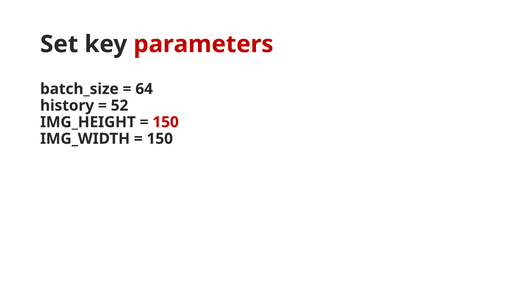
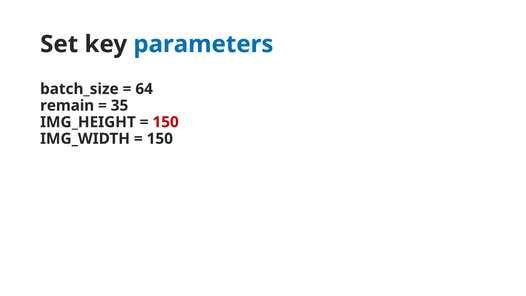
parameters colour: red -> blue (203, 44)
history: history -> remain (67, 106)
52: 52 -> 35 (120, 106)
